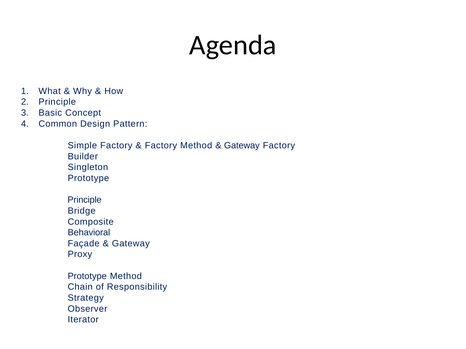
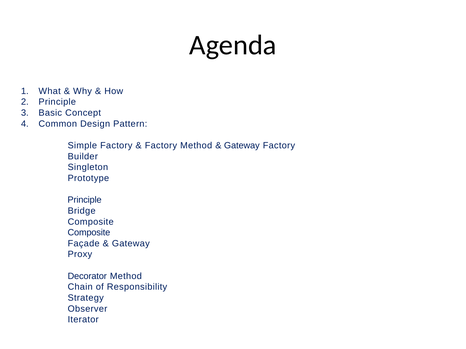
Behavioral: Behavioral -> Composite (89, 233)
Prototype: Prototype -> Decorator (87, 276)
